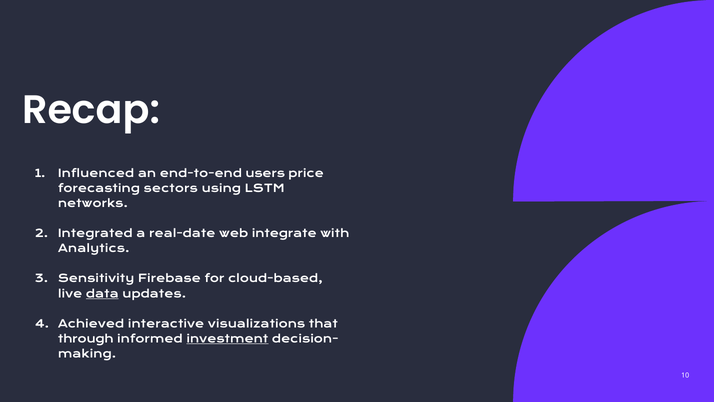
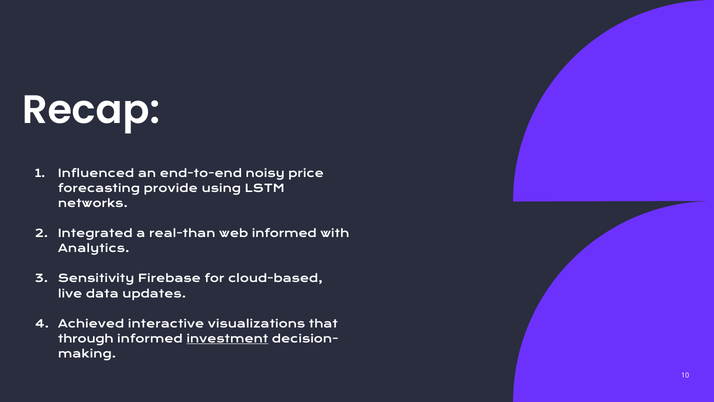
users: users -> noisy (265, 173)
sectors: sectors -> provide (171, 188)
real-date: real-date -> real-than (182, 233)
web integrate: integrate -> informed (284, 233)
data underline: present -> none (102, 294)
